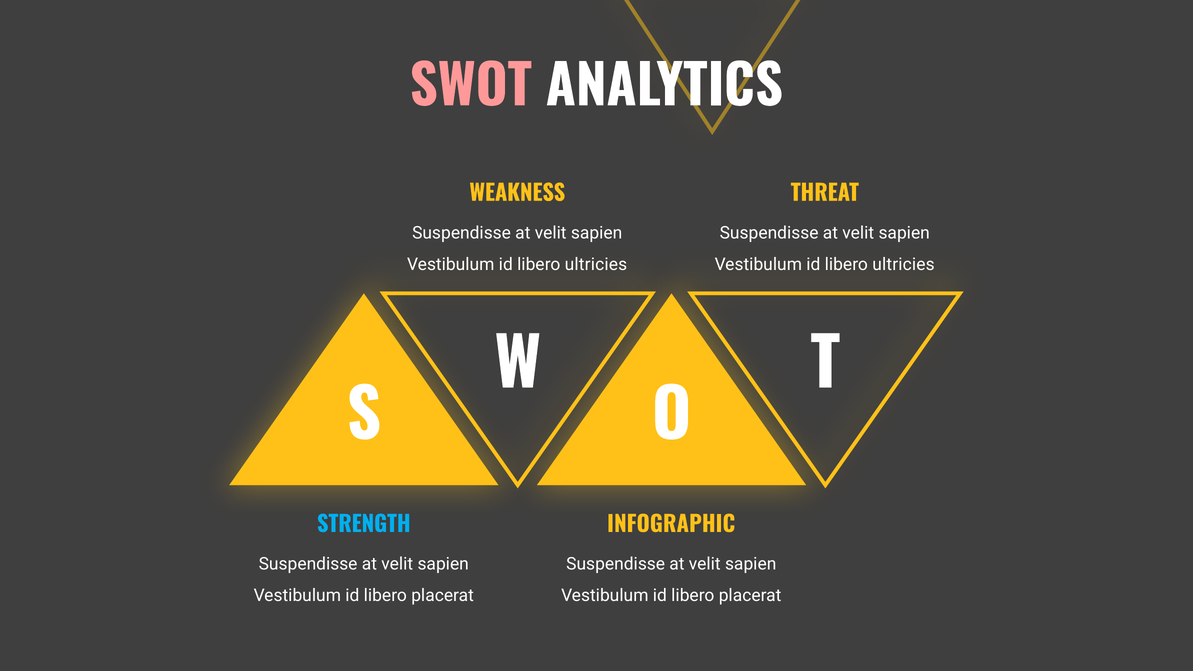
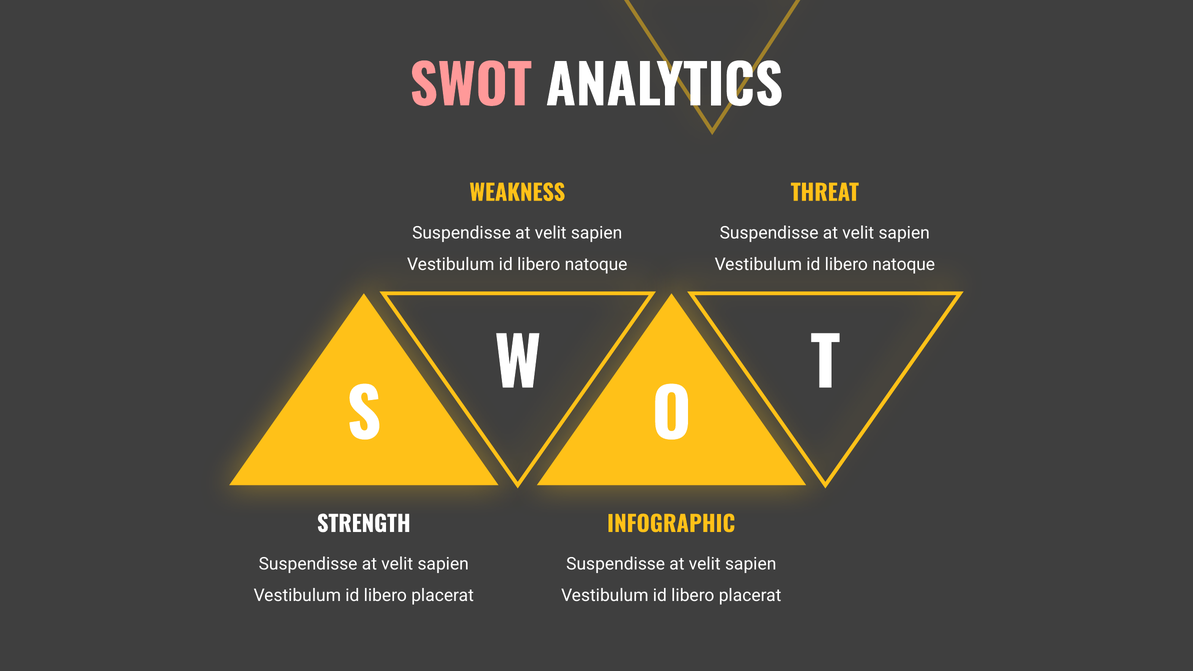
ultricies: ultricies -> natoque (596, 264)
ultricies: ultricies -> natoque (904, 264)
STRENGTH colour: light blue -> white (364, 525)
